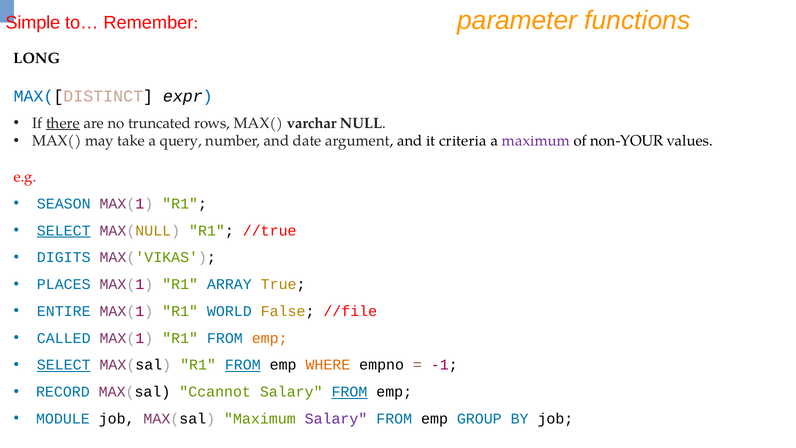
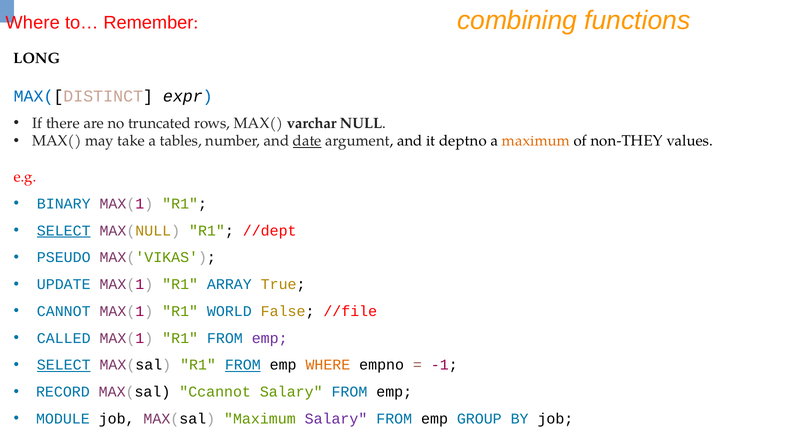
Simple: Simple -> Where (33, 23)
parameter: parameter -> combining (517, 21)
there underline: present -> none (63, 123)
query: query -> tables (181, 141)
date underline: none -> present (307, 141)
criteria: criteria -> deptno (463, 141)
maximum colour: purple -> orange (536, 141)
non-YOUR: non-YOUR -> non-THEY (627, 141)
SEASON: SEASON -> BINARY (64, 204)
//true: //true -> //dept (270, 230)
DIGITS: DIGITS -> PSEUDO (64, 257)
PLACES: PLACES -> UPDATE (64, 284)
ENTIRE: ENTIRE -> CANNOT (64, 311)
emp colour: orange -> purple (270, 338)
FROM underline: present -> none (349, 392)
